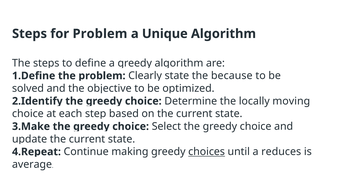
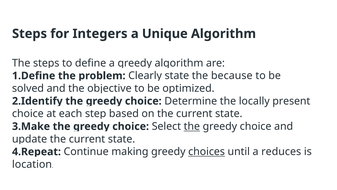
for Problem: Problem -> Integers (100, 34)
moving: moving -> present (291, 101)
the underline: none -> present (192, 126)
average: average -> location (32, 164)
